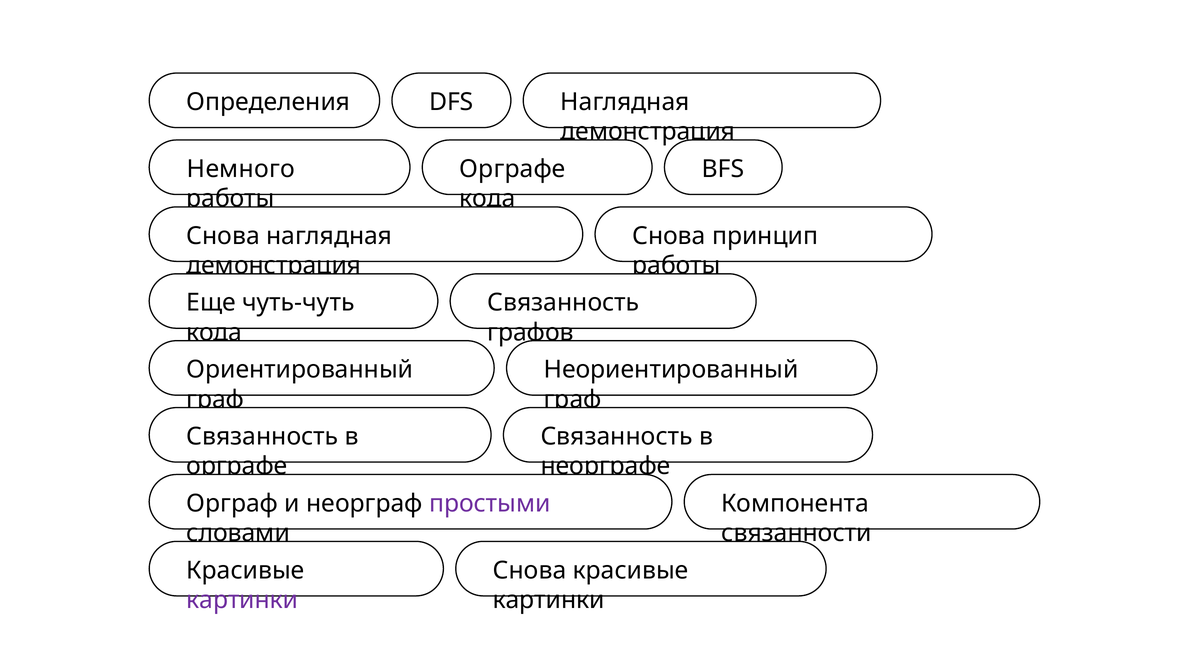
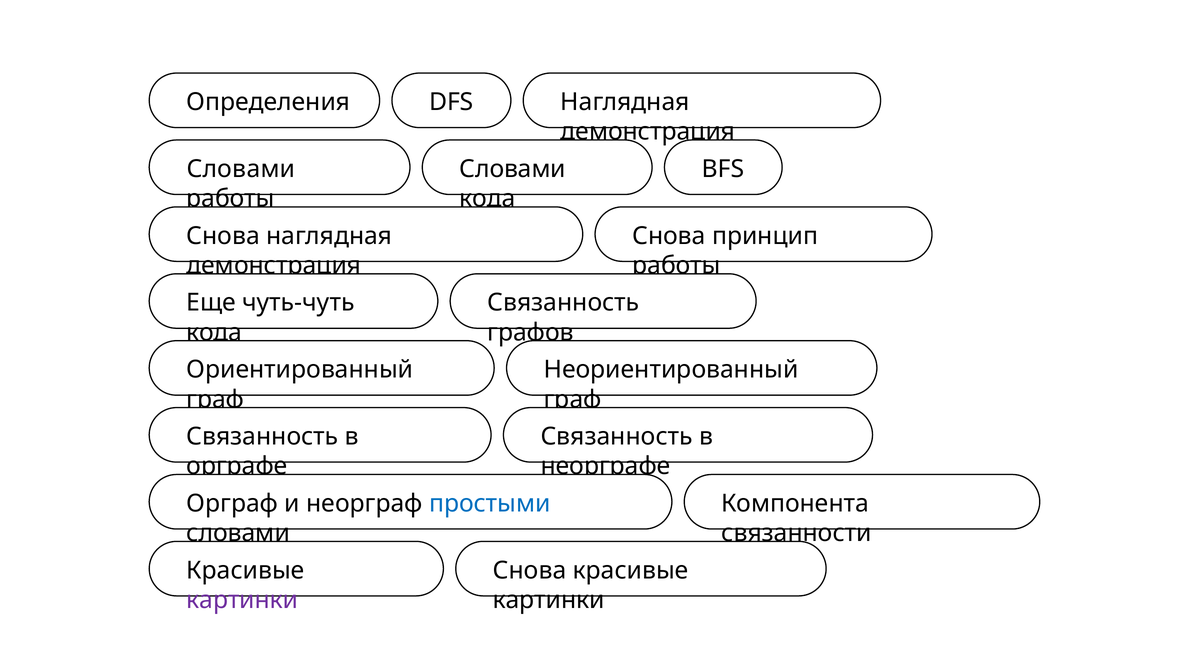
Немного: Немного -> Словами (241, 169)
Орграфе: Орграфе -> Словами (513, 169)
простыми colour: purple -> blue (490, 503)
